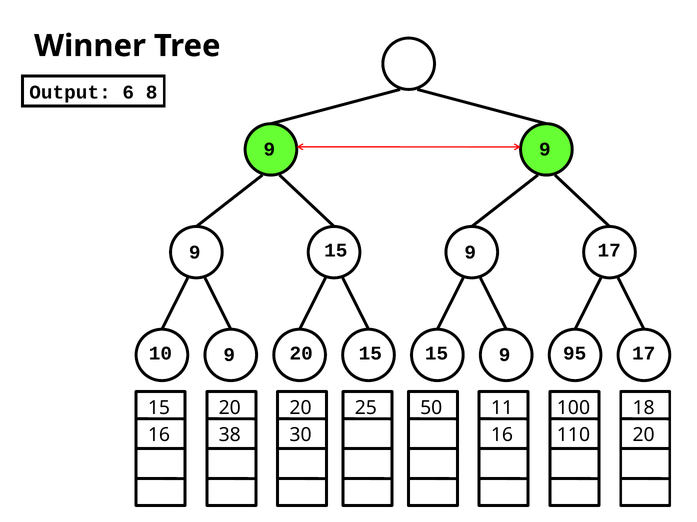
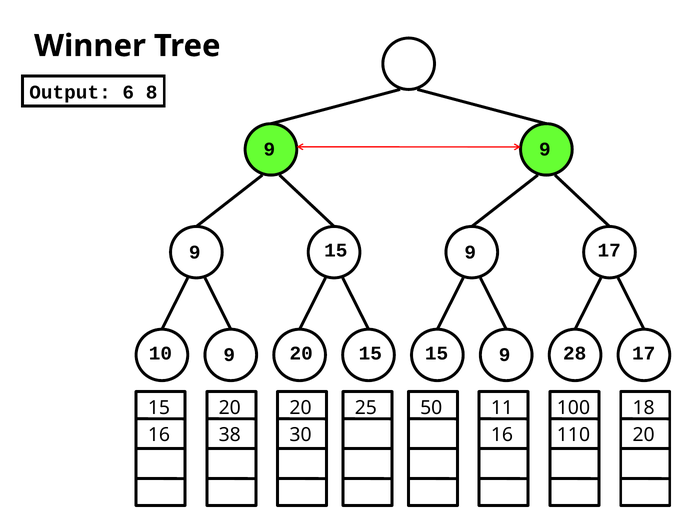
95: 95 -> 28 (575, 354)
